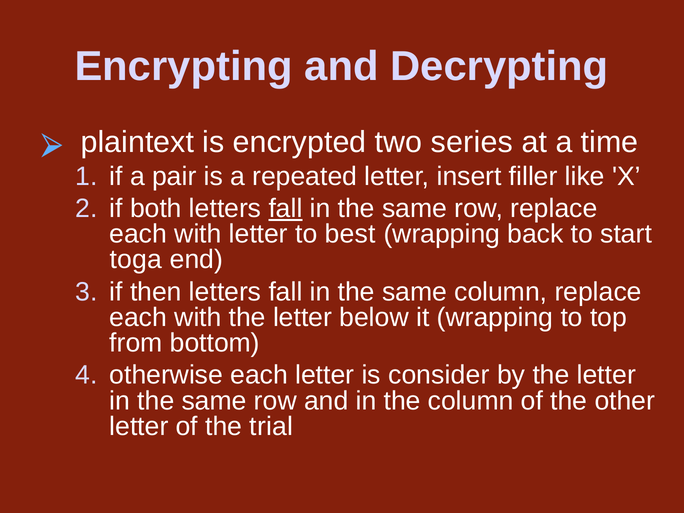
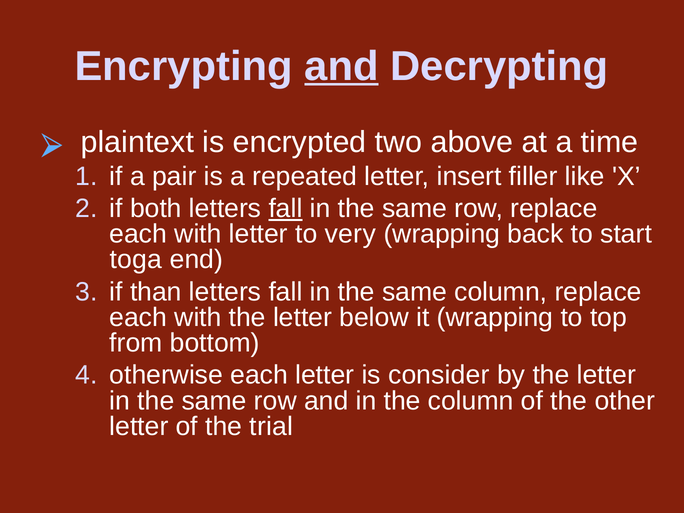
and underline: none -> present (341, 66)
series: series -> above (472, 142)
best: best -> very (350, 234)
then: then -> than (156, 292)
